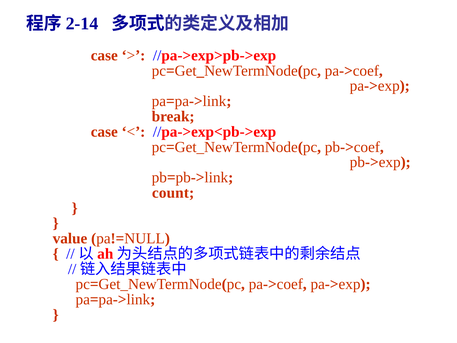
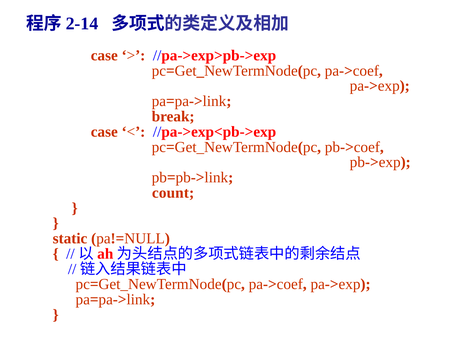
value: value -> static (70, 238)
